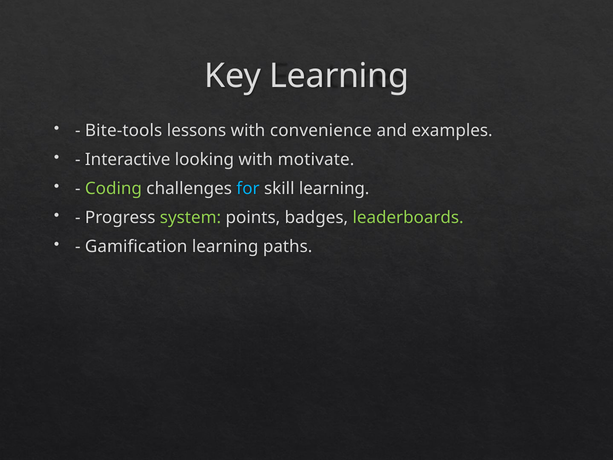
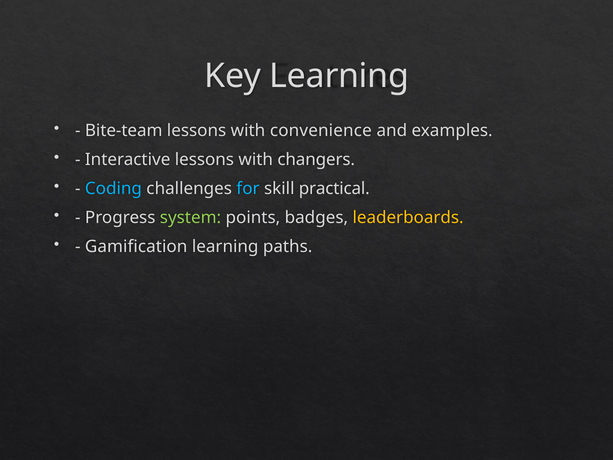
Bite-tools: Bite-tools -> Bite-team (124, 131)
Interactive looking: looking -> lessons (204, 160)
motivate: motivate -> changers (316, 160)
Coding colour: light green -> light blue (113, 189)
skill learning: learning -> practical (334, 189)
leaderboards colour: light green -> yellow (408, 217)
